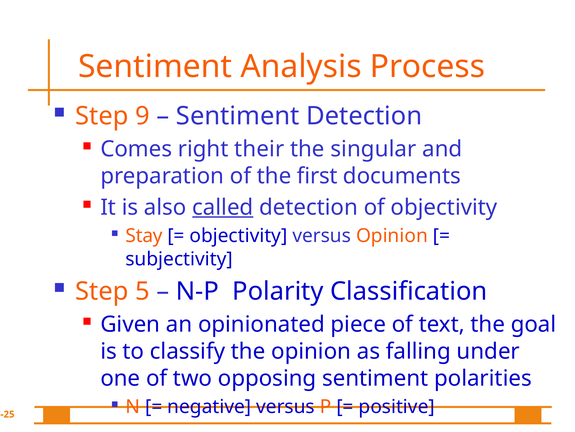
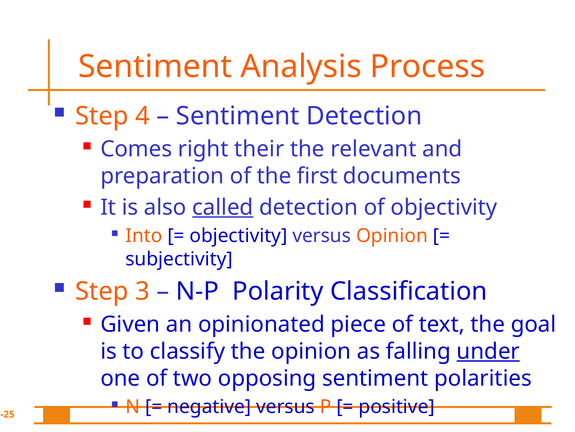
9: 9 -> 4 (143, 116)
singular: singular -> relevant (373, 149)
Stay: Stay -> Into (144, 236)
5: 5 -> 3 (143, 291)
under underline: none -> present (488, 351)
